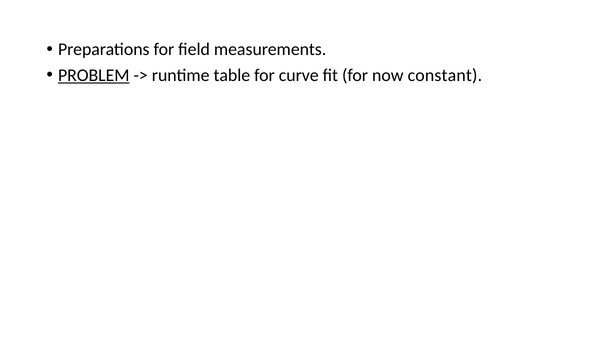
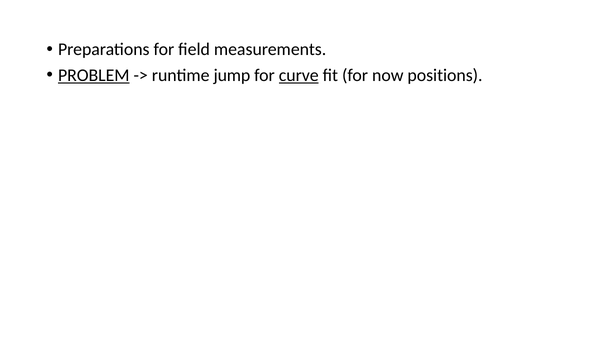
table: table -> jump (232, 75)
curve underline: none -> present (299, 75)
constant: constant -> positions (445, 75)
